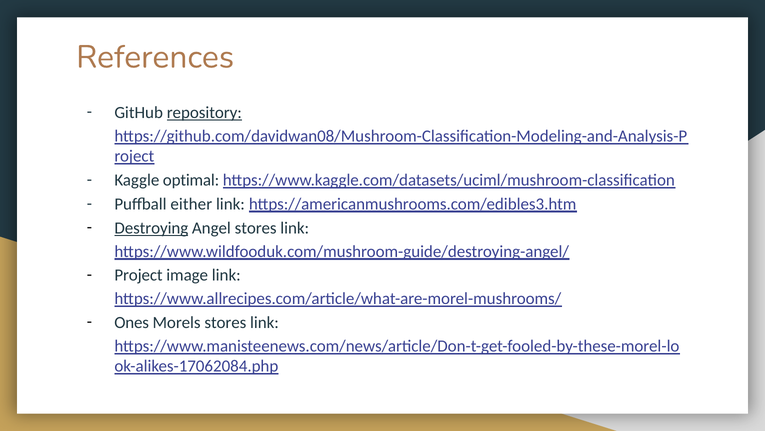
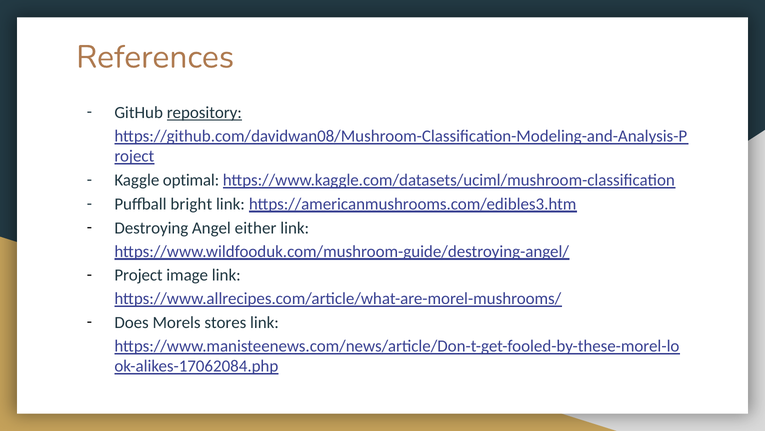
either: either -> bright (191, 204)
Destroying underline: present -> none (151, 228)
Angel stores: stores -> either (256, 228)
Ones: Ones -> Does (132, 322)
